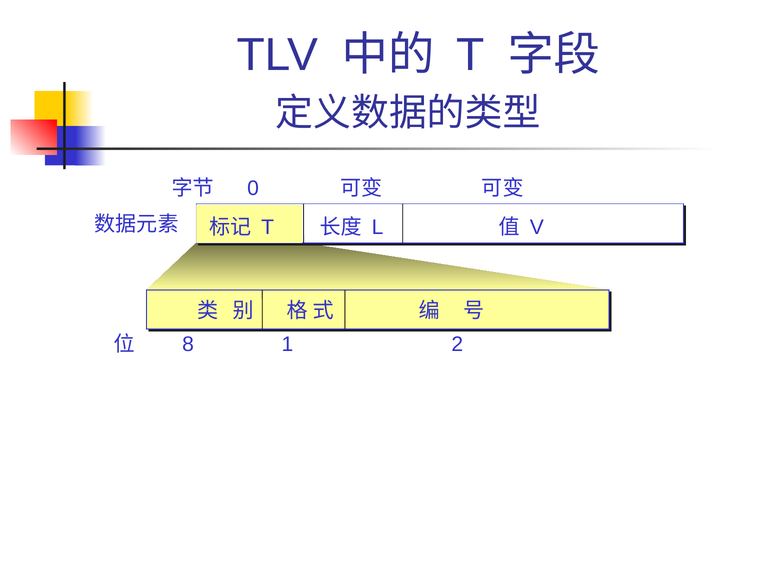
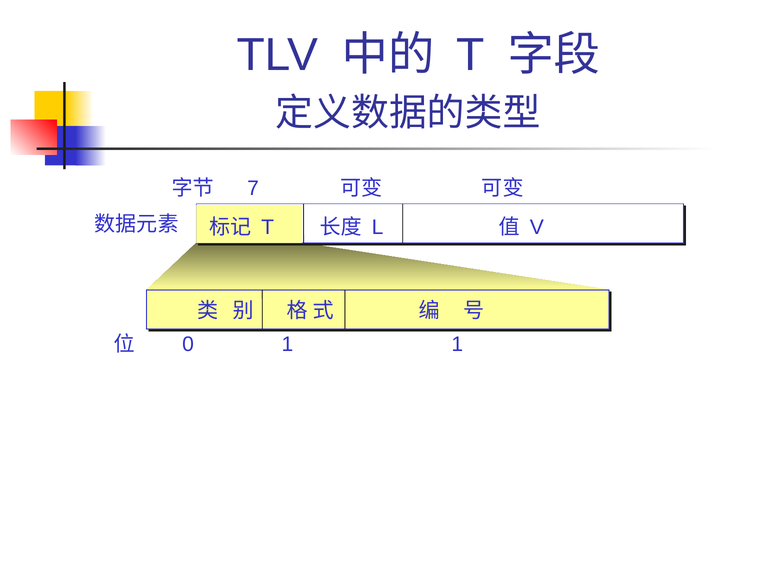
0: 0 -> 7 (253, 189)
8: 8 -> 0 (188, 345)
1 2: 2 -> 1 (457, 345)
